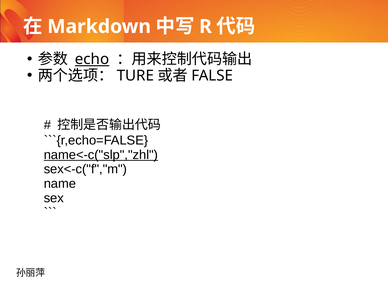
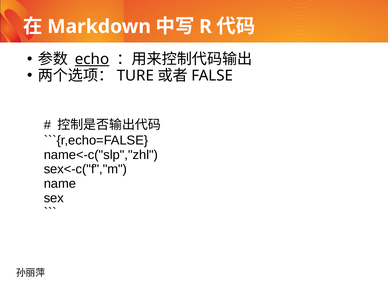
name<-c("slp","zhl underline: present -> none (101, 155)
